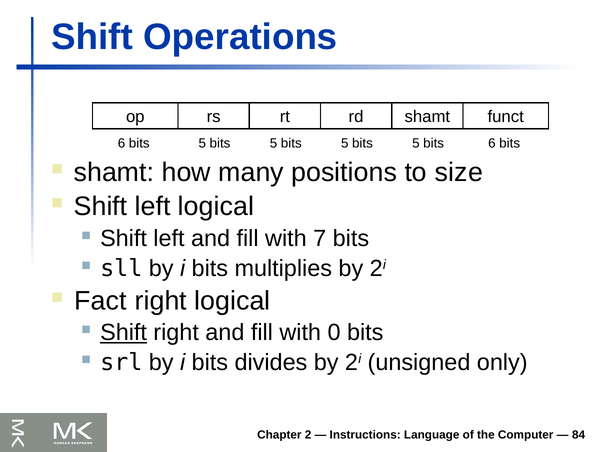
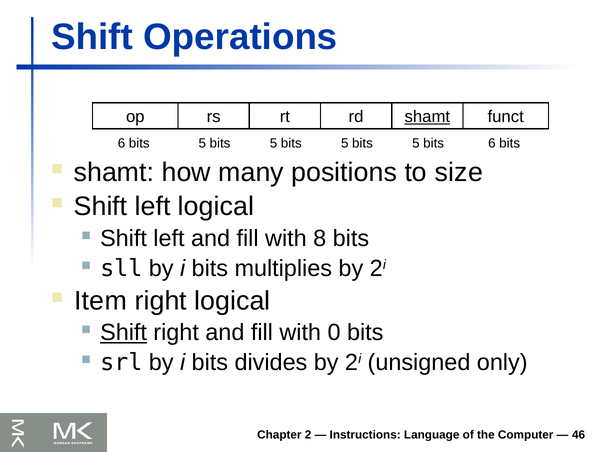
shamt underline: none -> present (427, 117)
7: 7 -> 8 (320, 238)
Fact: Fact -> Item (100, 301)
84: 84 -> 46 (579, 435)
